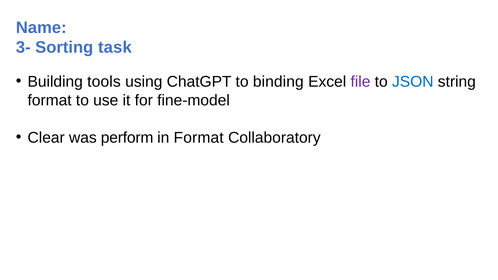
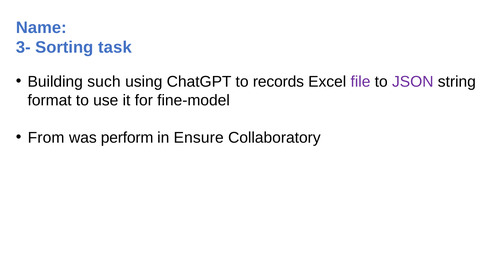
tools: tools -> such (104, 82)
binding: binding -> records (278, 82)
JSON colour: blue -> purple (413, 82)
Clear: Clear -> From (46, 138)
in Format: Format -> Ensure (199, 138)
